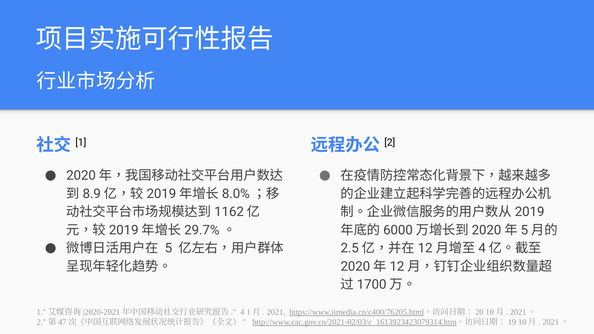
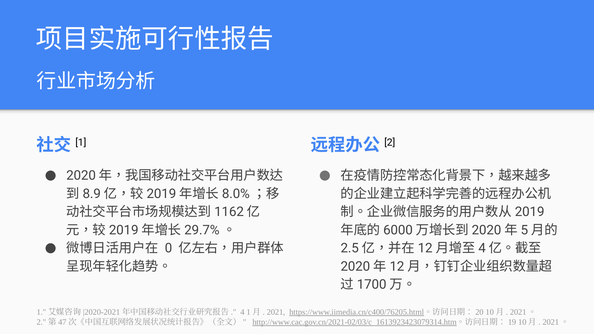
5: 5 -> 0 (169, 248)
